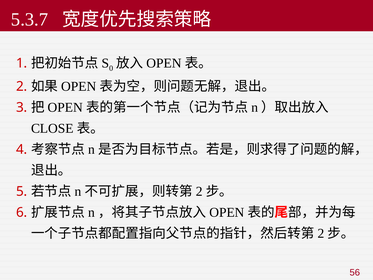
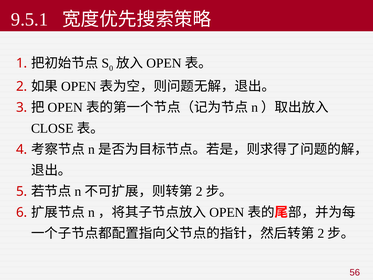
5.3.7: 5.3.7 -> 9.5.1 (30, 19)
